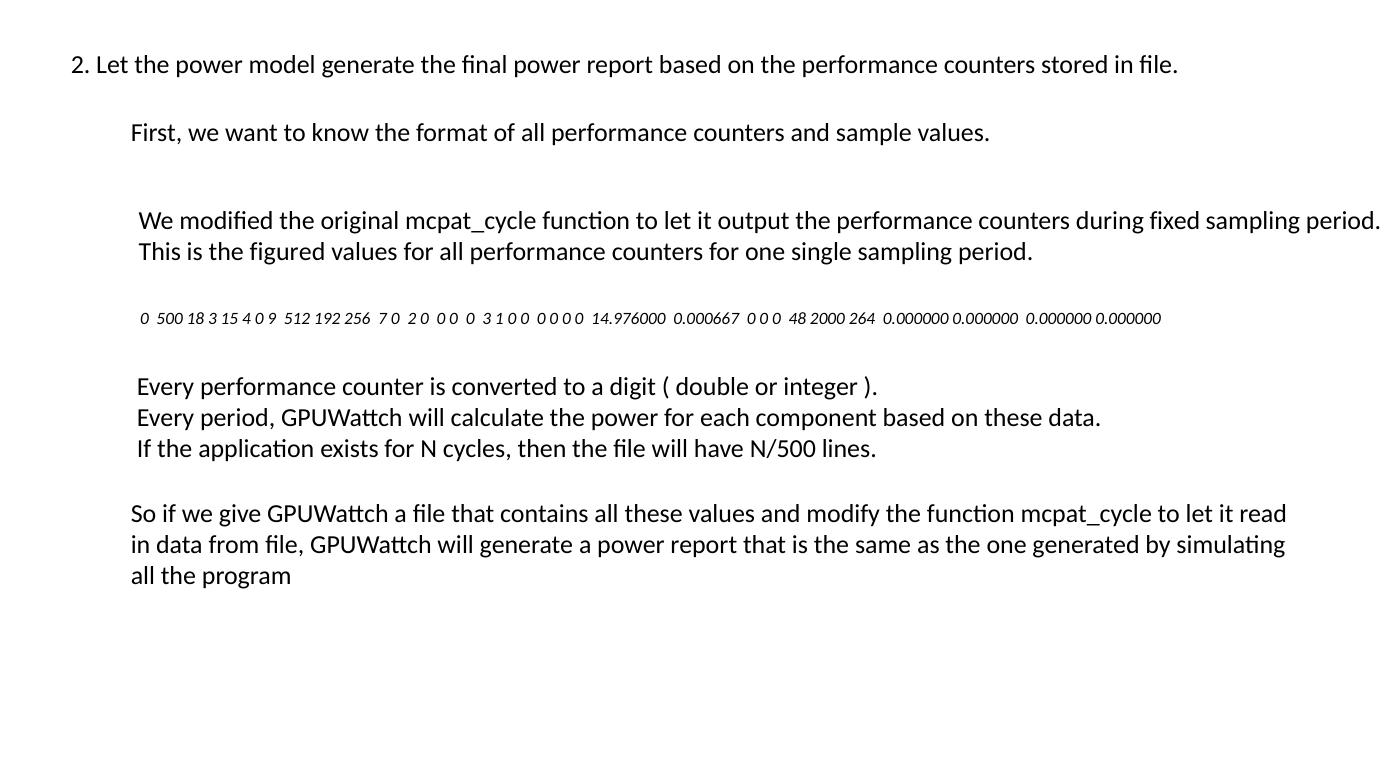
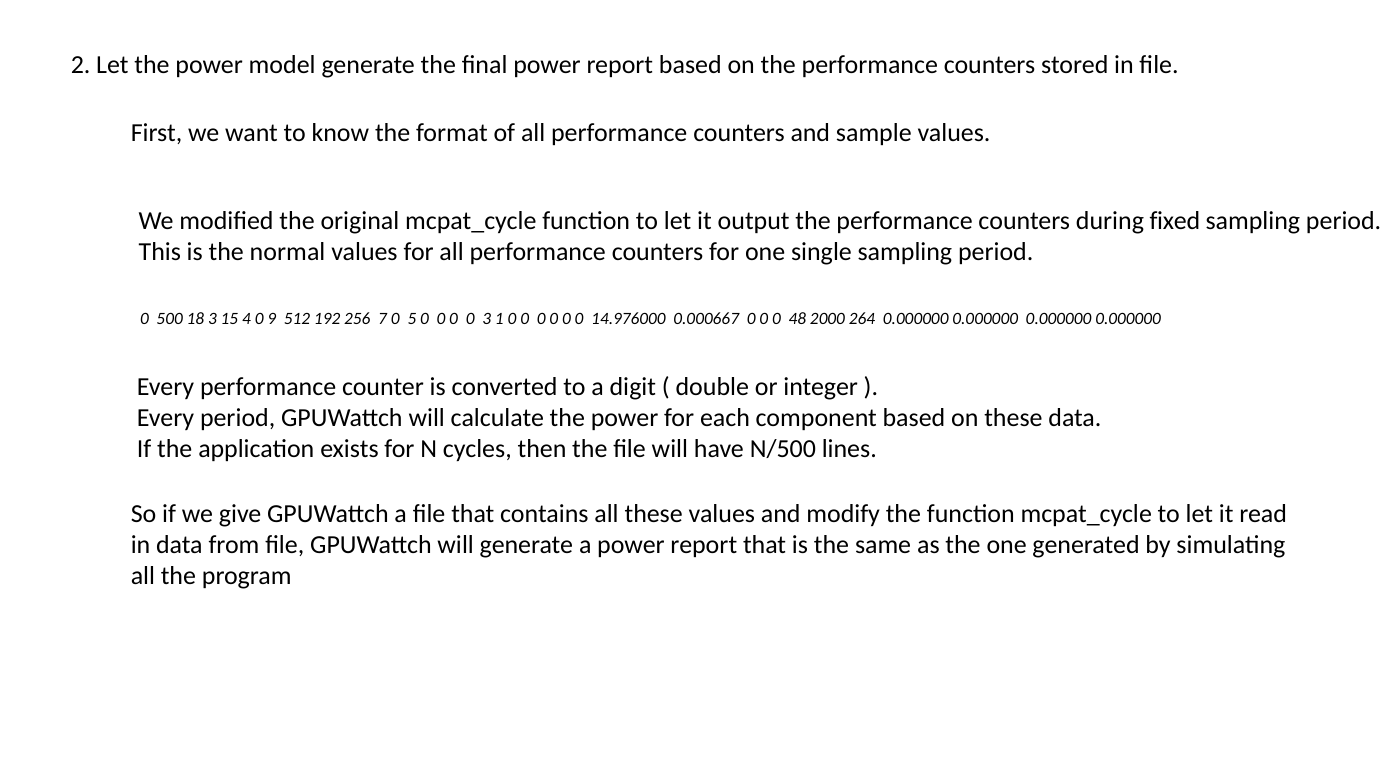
figured: figured -> normal (288, 252)
0 2: 2 -> 5 (412, 319)
